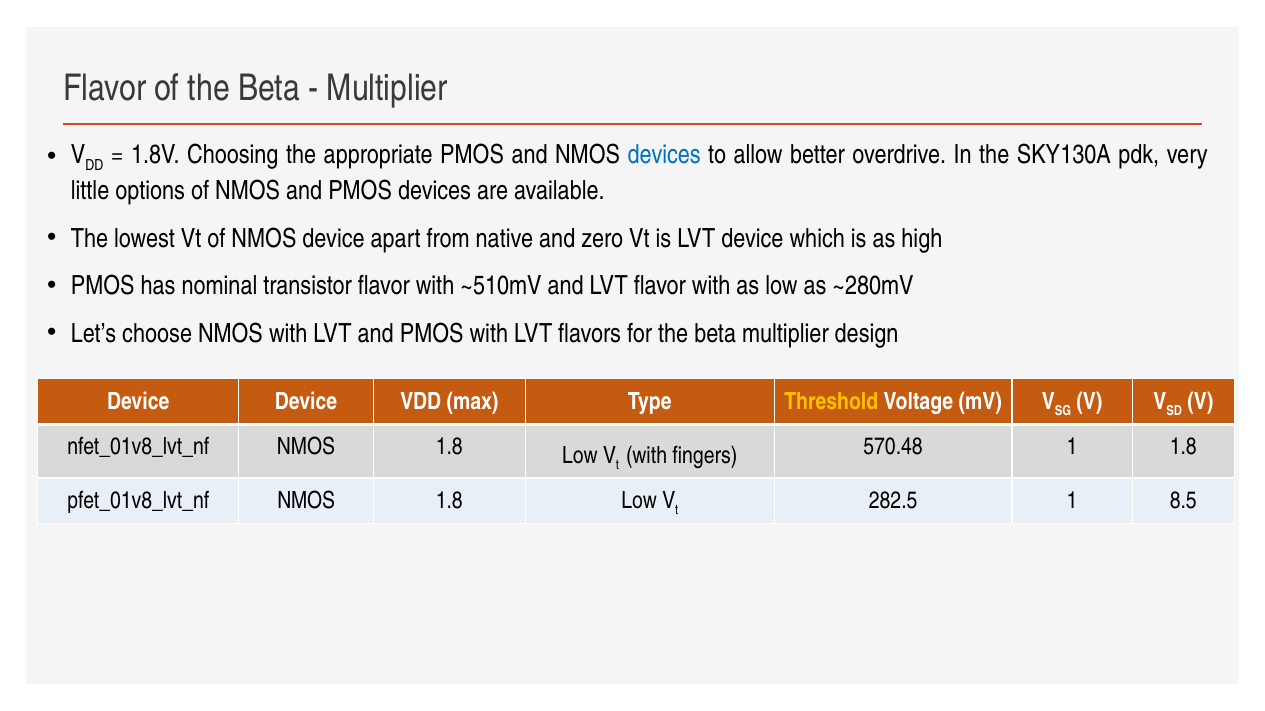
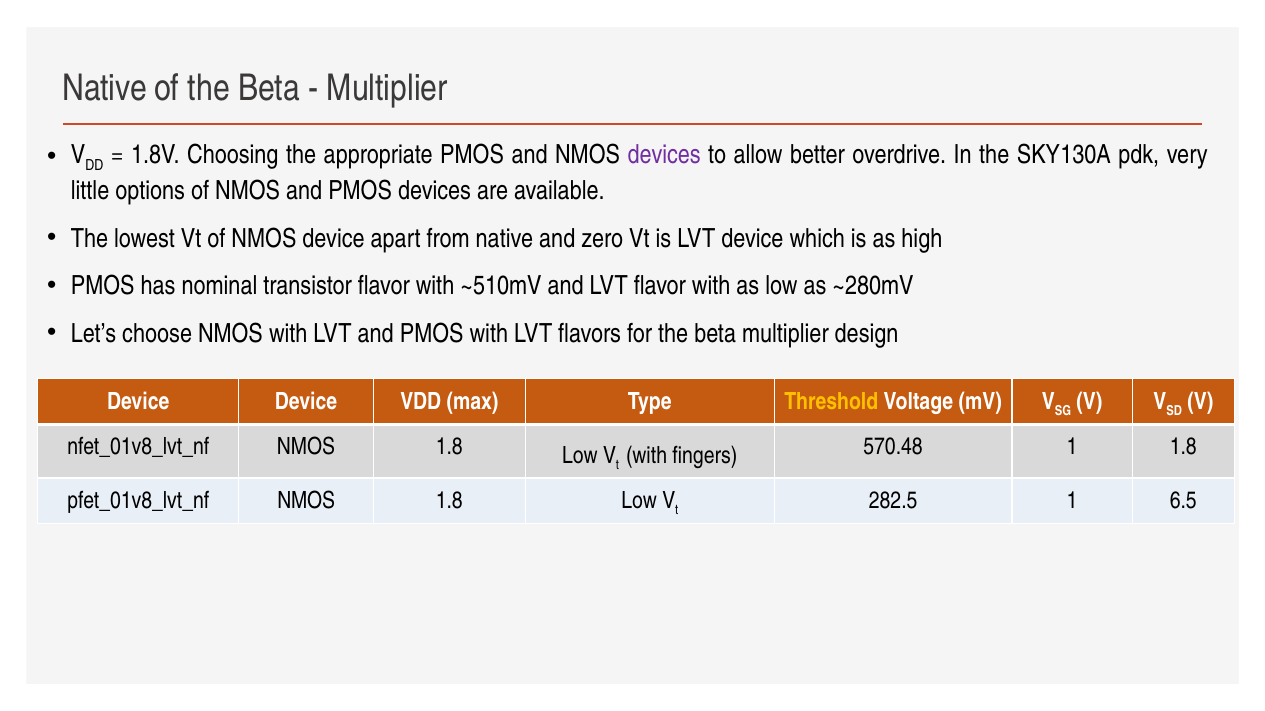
Flavor: Flavor -> Native (105, 89)
devices colour: blue -> purple (664, 155)
8.5: 8.5 -> 6.5 (1183, 501)
